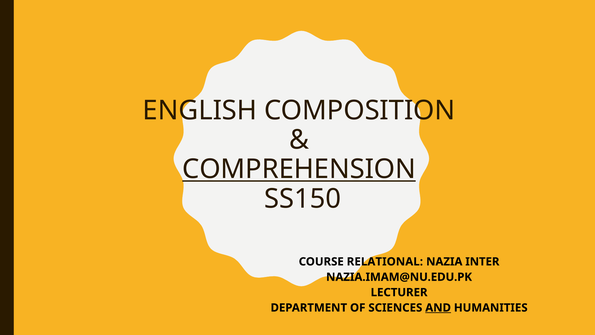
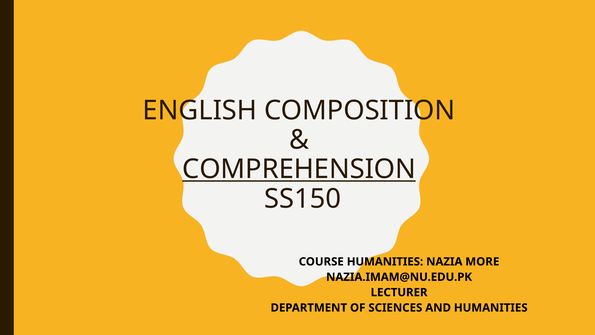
COURSE RELATIONAL: RELATIONAL -> HUMANITIES (385, 261)
INTER: INTER -> MORE (482, 261)
AND underline: present -> none (438, 307)
